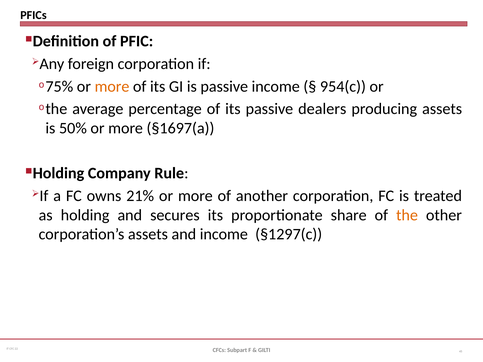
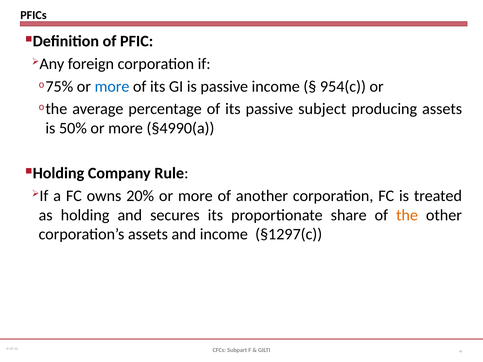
more colour: orange -> blue (112, 86)
dealers: dealers -> subject (322, 109)
§1697(a: §1697(a -> §4990(a (180, 128)
21%: 21% -> 20% (140, 196)
